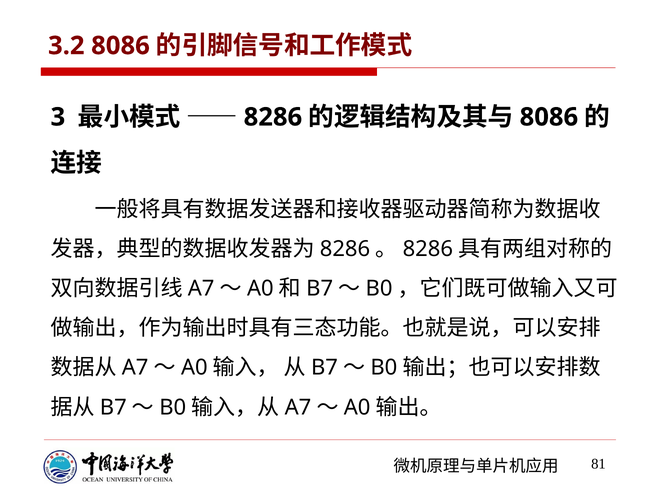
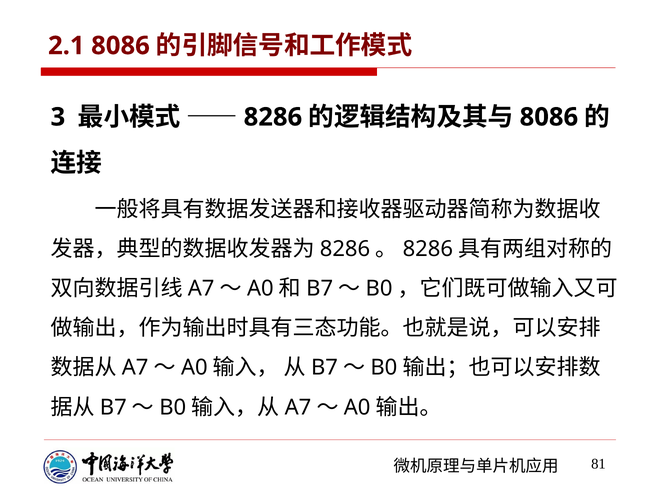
3.2: 3.2 -> 2.1 (66, 46)
